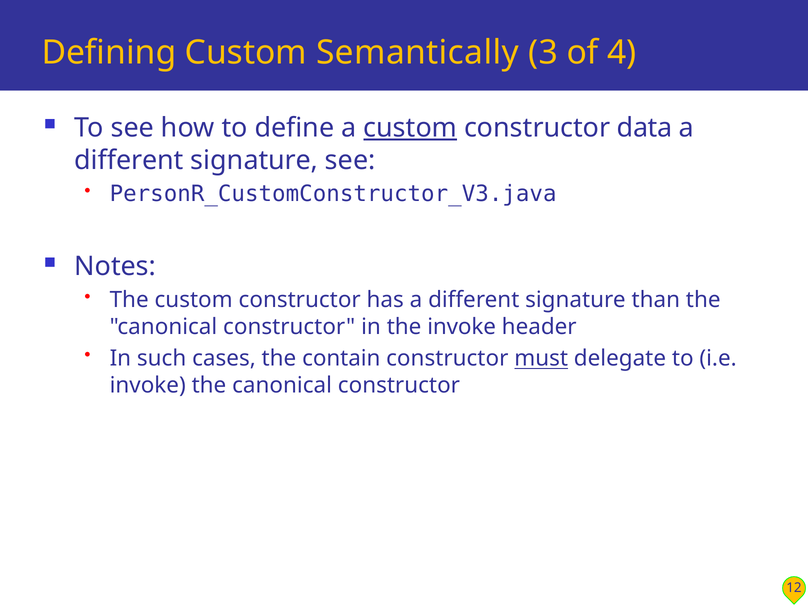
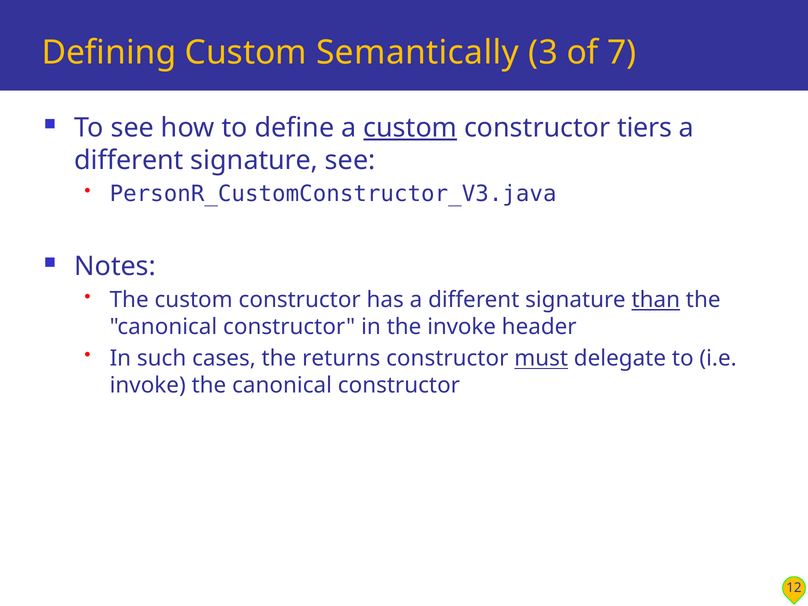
4: 4 -> 7 (622, 53)
data: data -> tiers (645, 128)
than underline: none -> present (656, 300)
contain: contain -> returns (341, 358)
